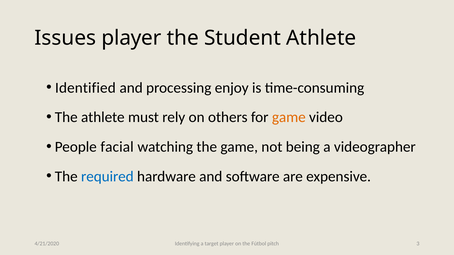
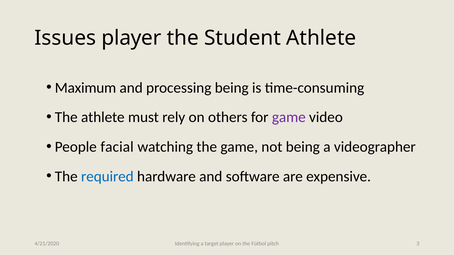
Identified: Identified -> Maximum (86, 88)
processing enjoy: enjoy -> being (232, 88)
game colour: orange -> purple (289, 117)
